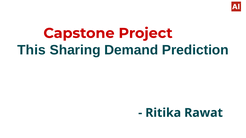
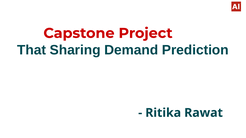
This: This -> That (32, 50)
